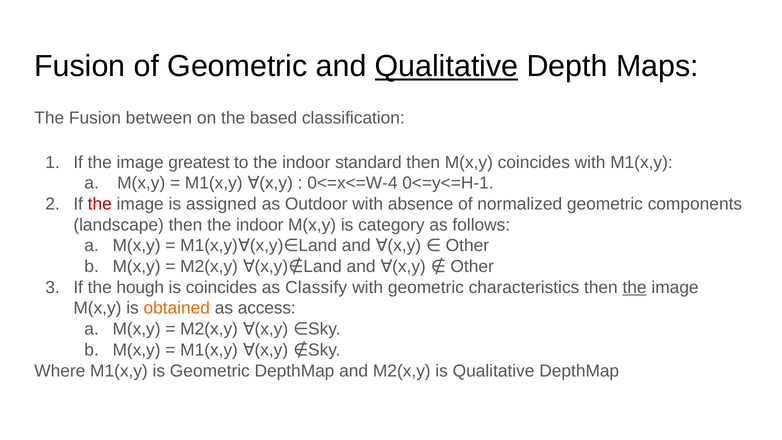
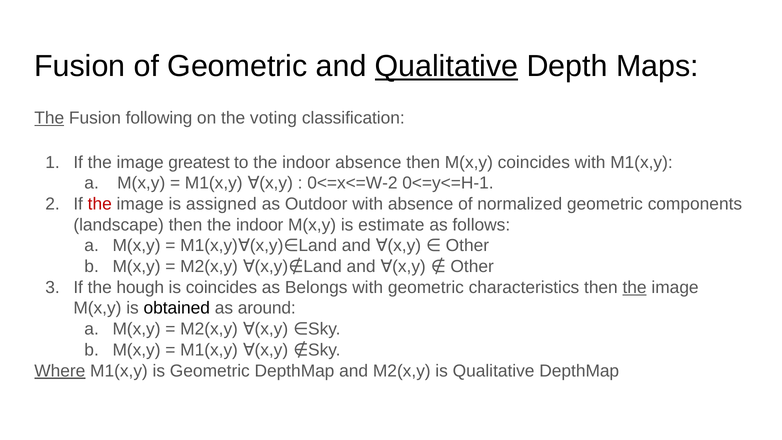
The underline: none -> present (49, 118)
between: between -> following (159, 118)
based: based -> voting (273, 118)
indoor standard: standard -> absence (368, 162)
0<=x<=W-4: 0<=x<=W-4 -> 0<=x<=W-2 (352, 183)
category: category -> estimate (391, 225)
Classify: Classify -> Belongs (316, 287)
obtained colour: orange -> black (177, 308)
access: access -> around (267, 308)
Where underline: none -> present (60, 371)
